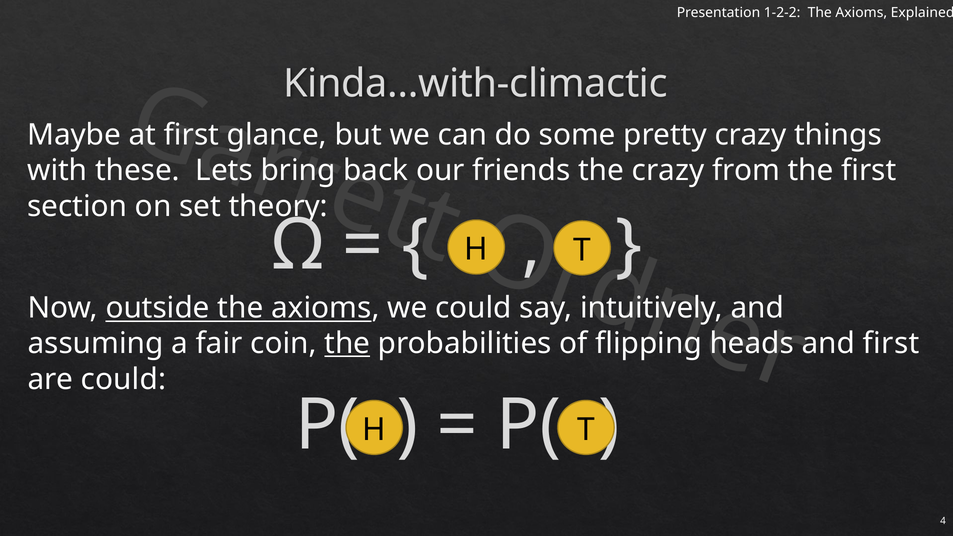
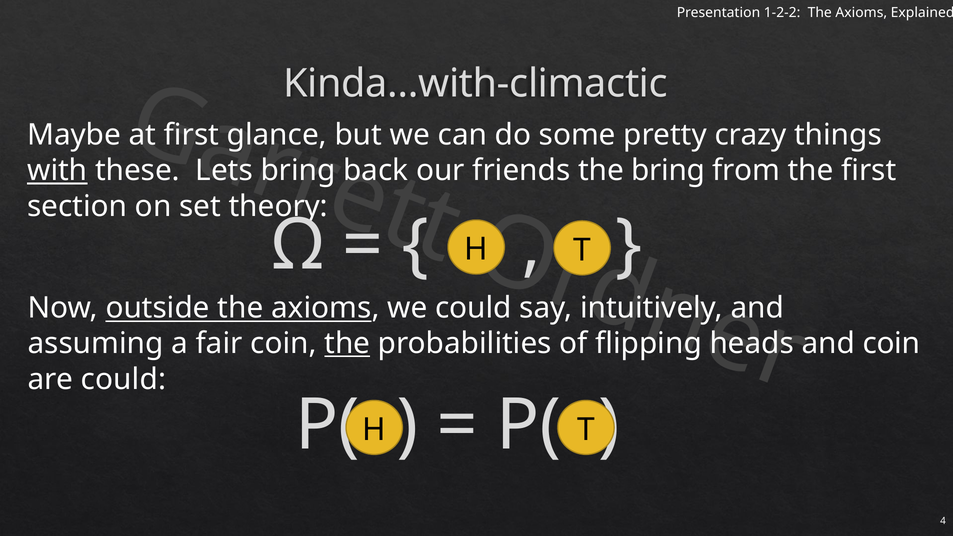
with underline: none -> present (57, 171)
the crazy: crazy -> bring (668, 171)
and first: first -> coin (891, 344)
